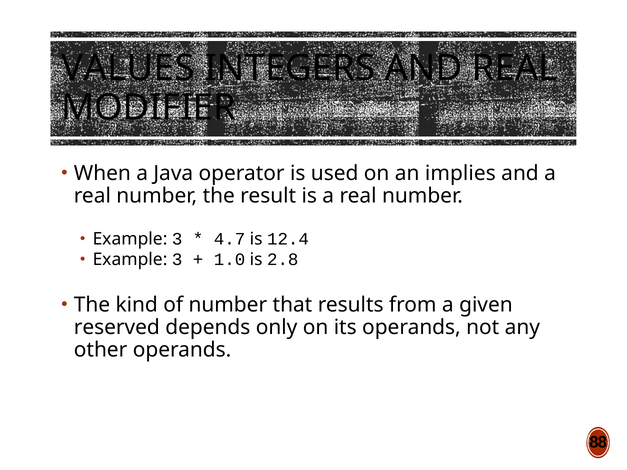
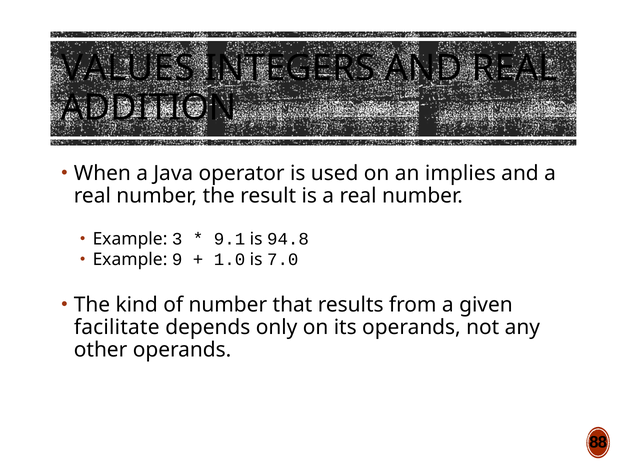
MODIFIER: MODIFIER -> ADDITION (149, 108)
4.7: 4.7 -> 9.1 (230, 239)
12.4: 12.4 -> 94.8 (288, 239)
3: 3 -> 9 (177, 260)
2.8: 2.8 -> 7.0 (283, 260)
reserved: reserved -> facilitate (117, 327)
